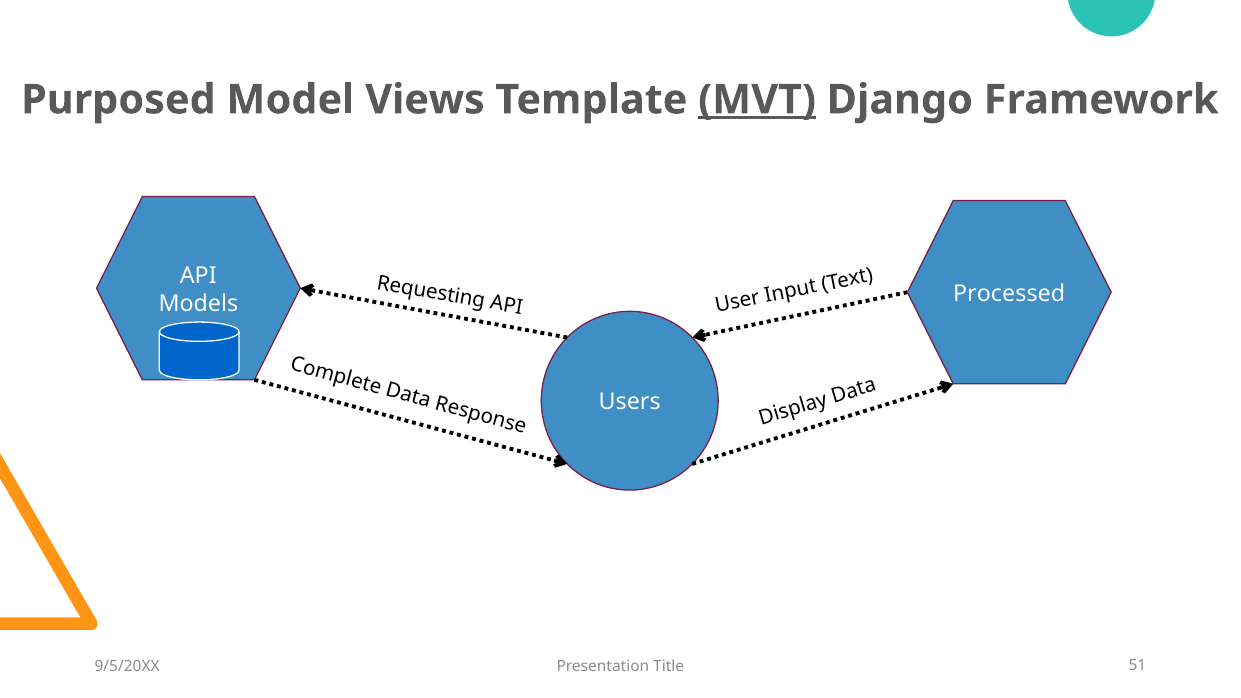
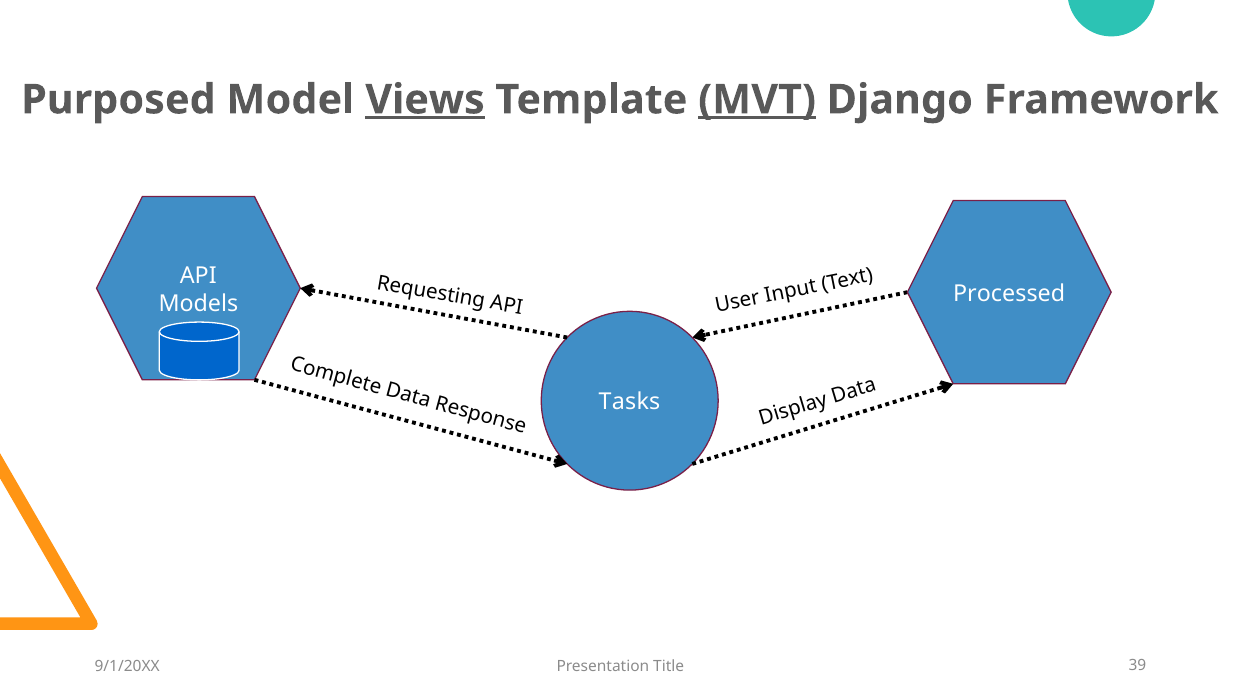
Views underline: none -> present (425, 100)
Users: Users -> Tasks (630, 402)
9/5/20XX: 9/5/20XX -> 9/1/20XX (127, 667)
51: 51 -> 39 (1138, 665)
